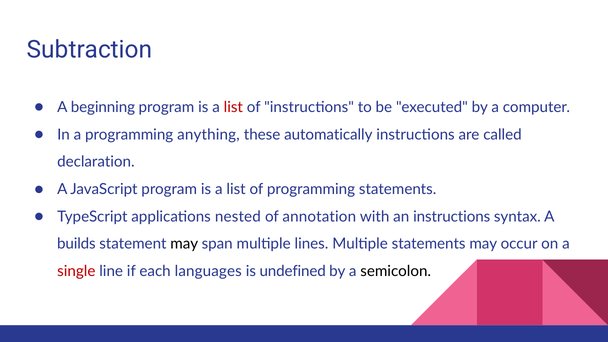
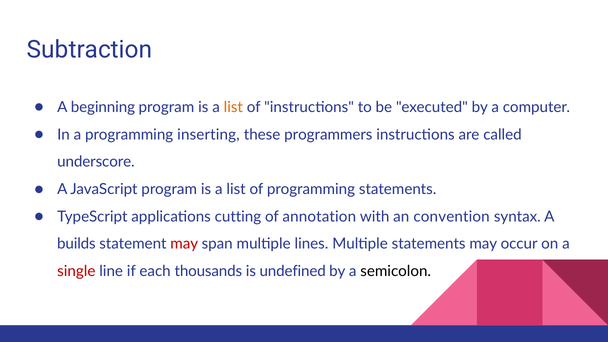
list colour: red -> orange (233, 107)
anything: anything -> inserting (208, 135)
automatically: automatically -> programmers (328, 135)
declaration: declaration -> underscore (96, 162)
nested: nested -> cutting (238, 217)
an instructions: instructions -> convention (452, 217)
may colour: black -> red (184, 244)
languages: languages -> thousands (208, 271)
